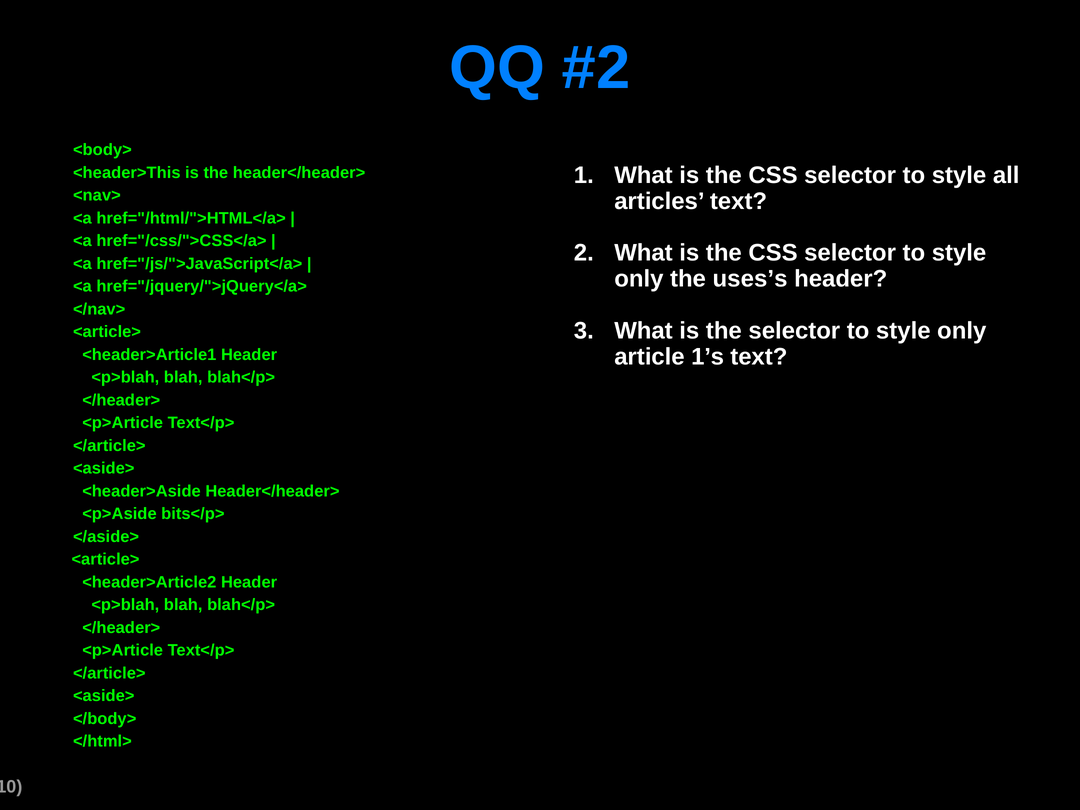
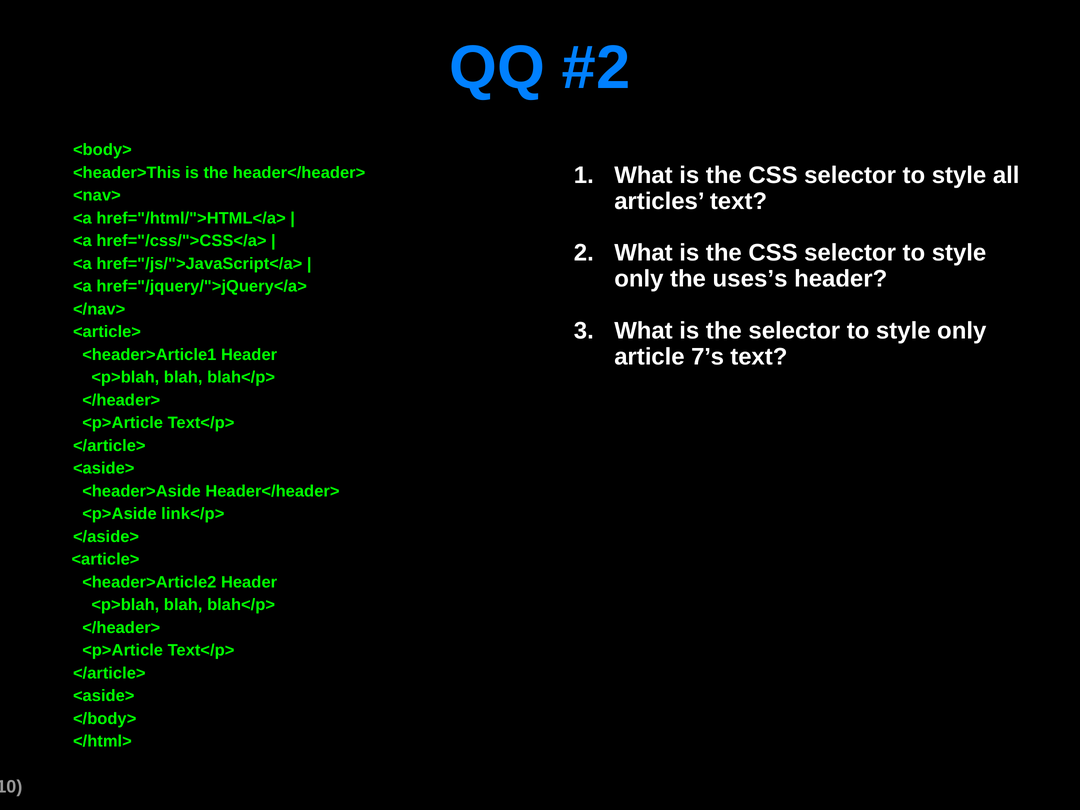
1’s: 1’s -> 7’s (708, 357)
bits</p>: bits</p> -> link</p> (193, 514)
